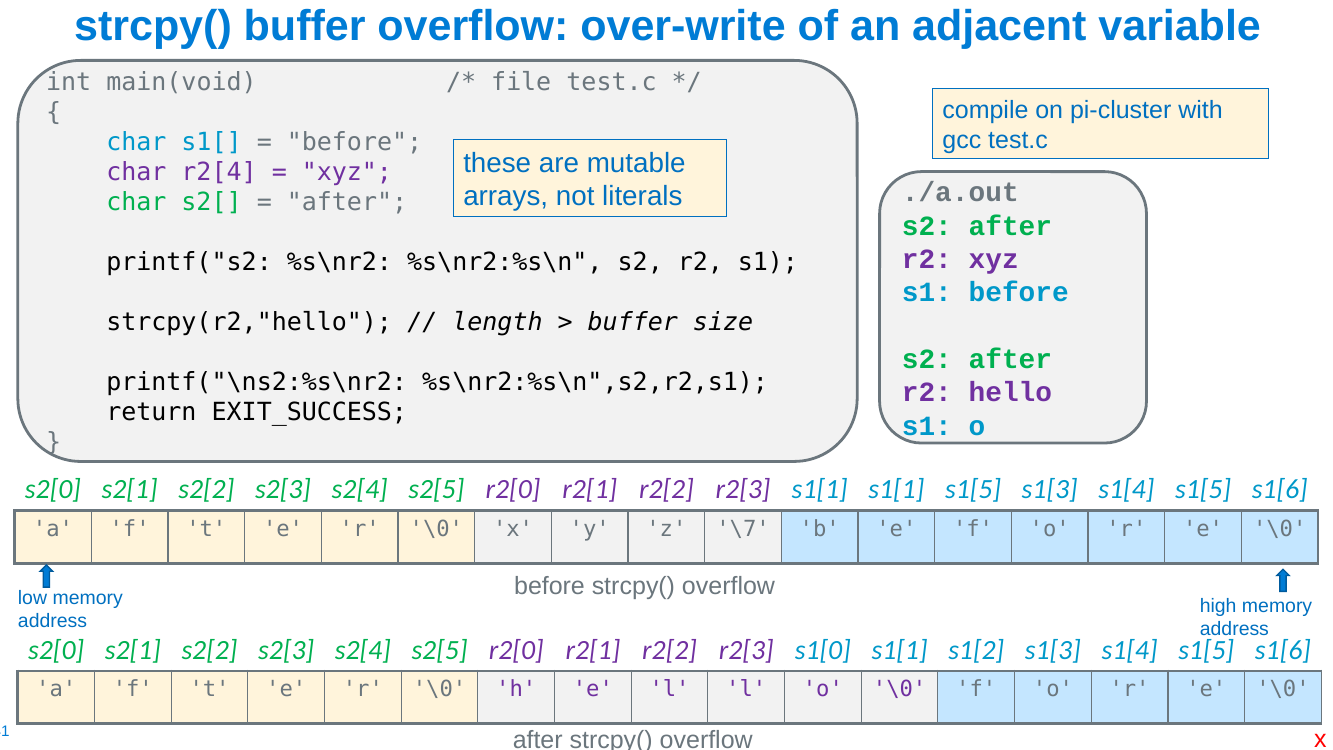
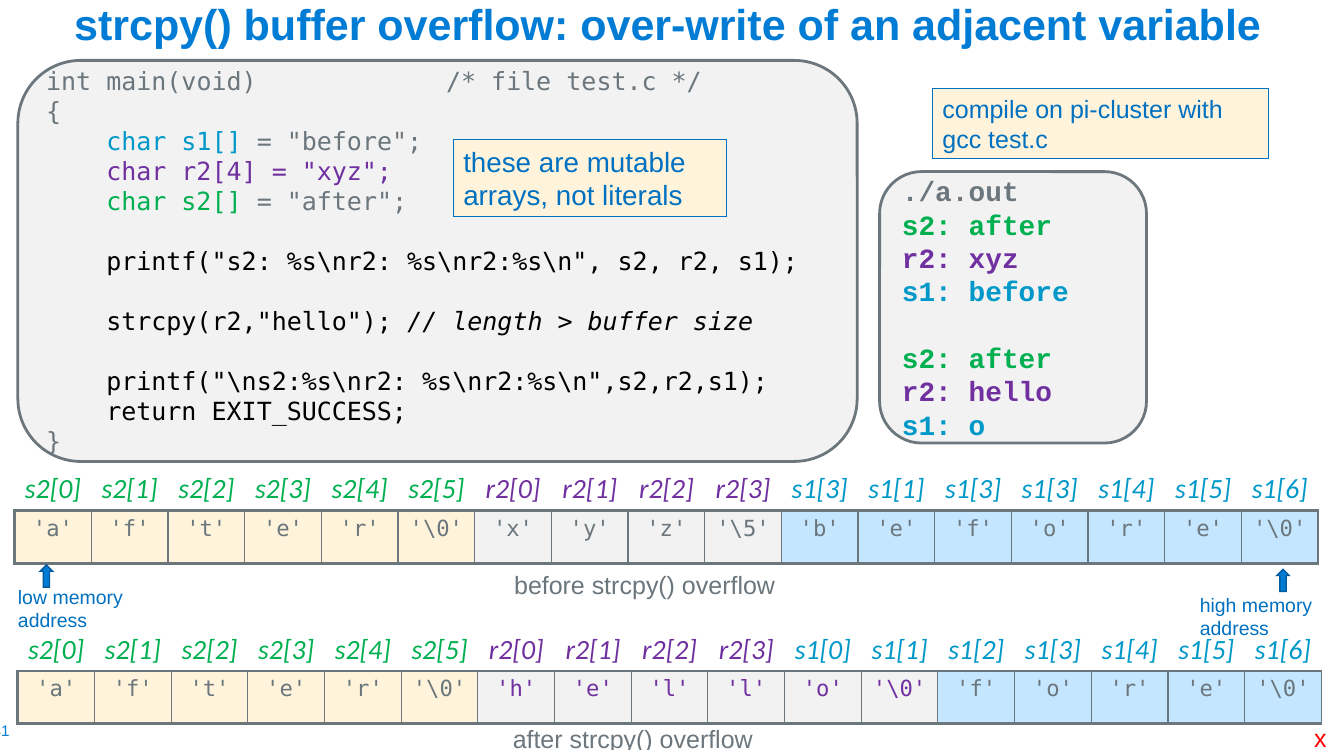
r2[3 s1[1: s1[1 -> s1[3 (820, 489)
s1[1 s1[5: s1[5 -> s1[3 (973, 489)
\7: \7 -> \5 (743, 529)
